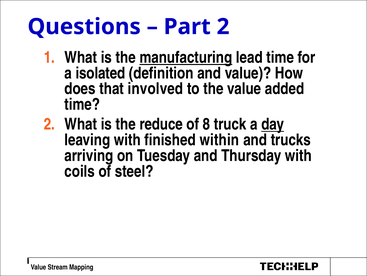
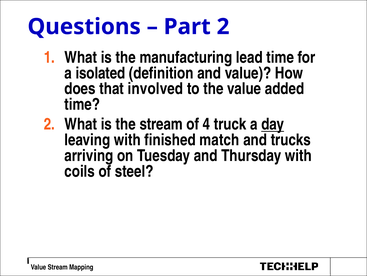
manufacturing underline: present -> none (186, 57)
the reduce: reduce -> stream (161, 124)
8: 8 -> 4 (206, 124)
within: within -> match (219, 140)
